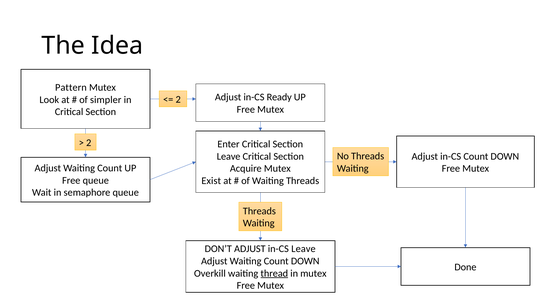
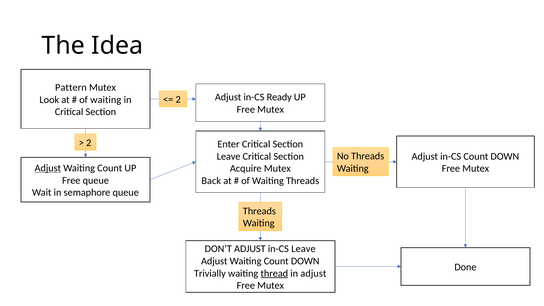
simpler: simpler -> waiting (106, 100)
Adjust underline: none -> present (48, 168)
Exist: Exist -> Back (211, 181)
Overkill: Overkill -> Trivially (210, 273)
in mutex: mutex -> adjust (313, 273)
